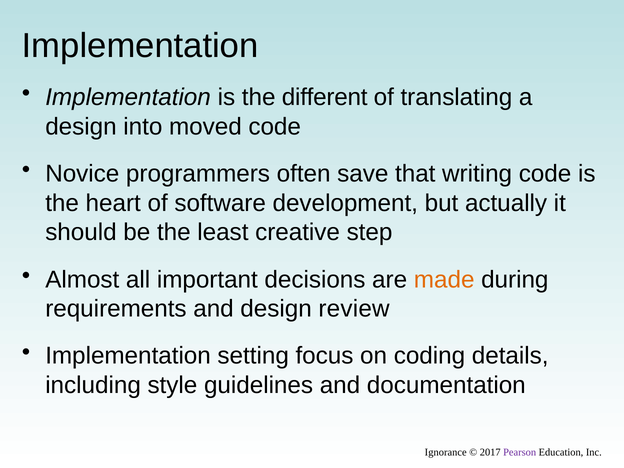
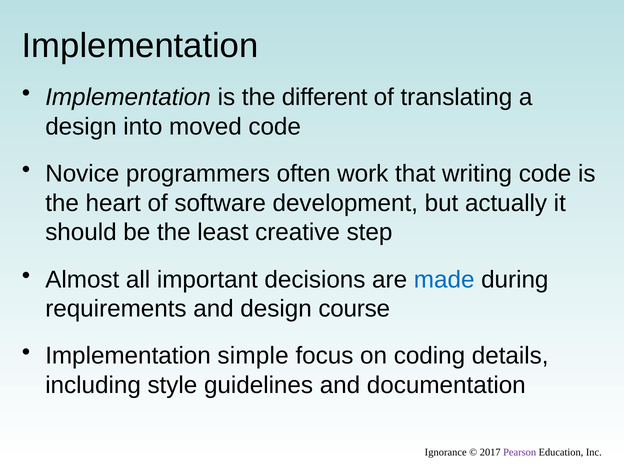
save: save -> work (363, 174)
made colour: orange -> blue (444, 279)
review: review -> course (354, 309)
setting: setting -> simple (253, 356)
